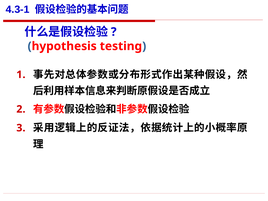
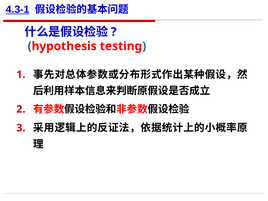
4.3-1 underline: none -> present (18, 9)
